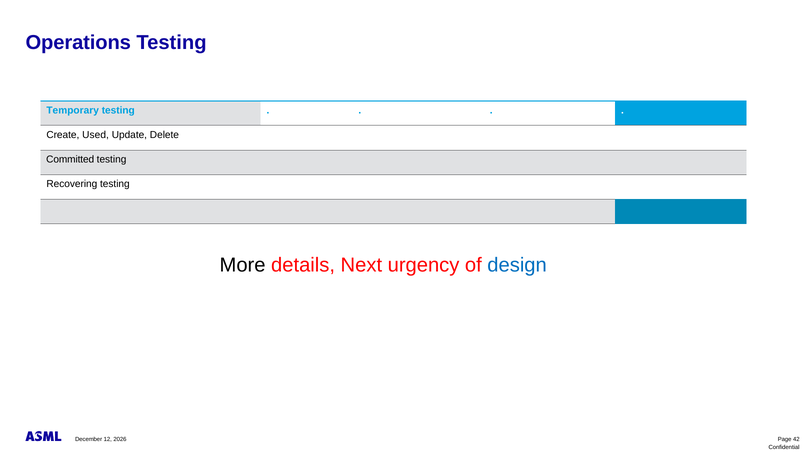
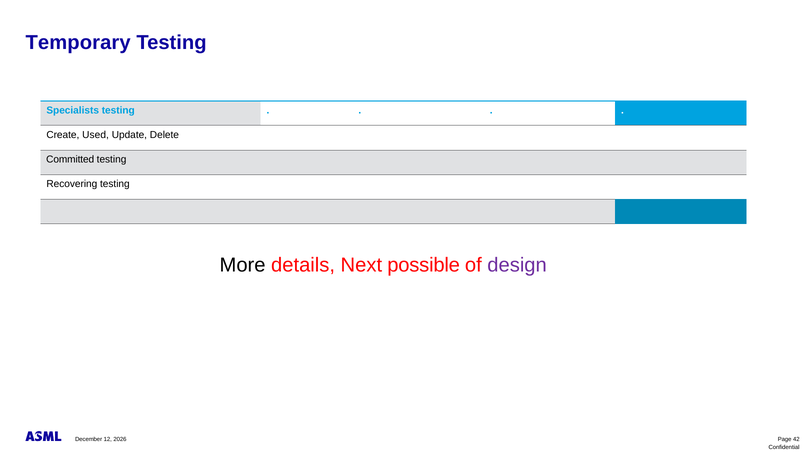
Operations: Operations -> Temporary (78, 42)
Temporary: Temporary -> Specialists (73, 110)
urgency: urgency -> possible (424, 265)
design colour: blue -> purple (517, 265)
